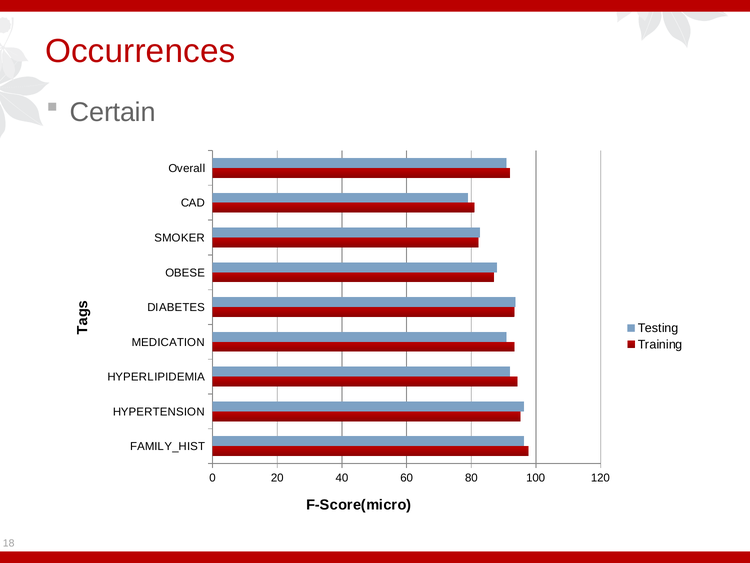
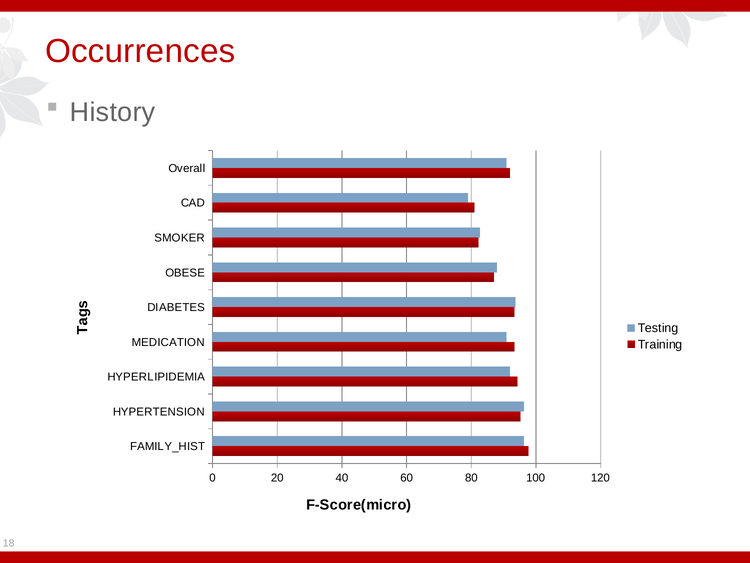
Certain: Certain -> History (113, 112)
